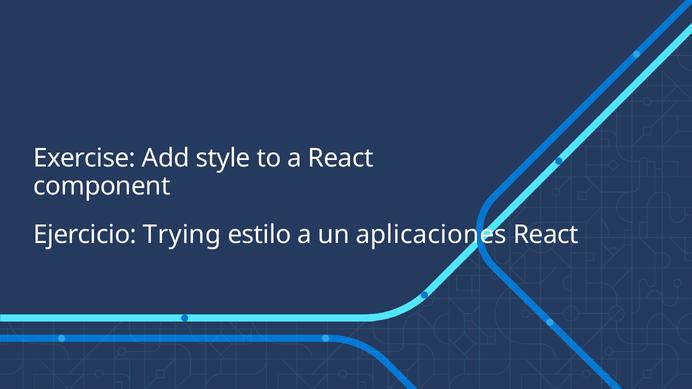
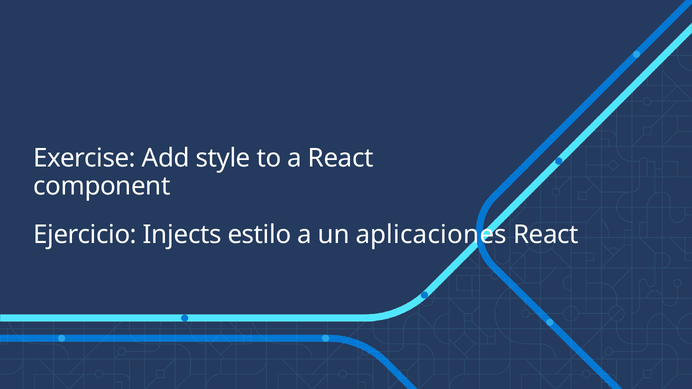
Trying: Trying -> Injects (182, 235)
